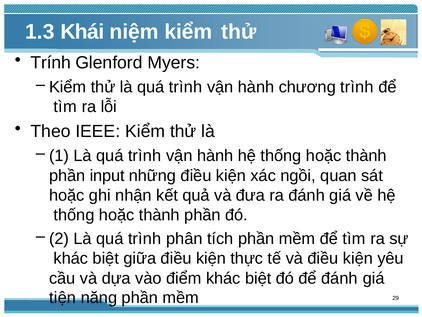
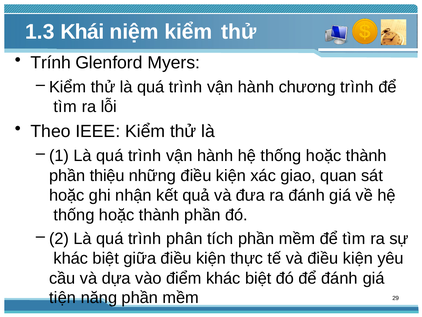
input: input -> thiệu (107, 175)
ngồi: ngồi -> giao (298, 175)
